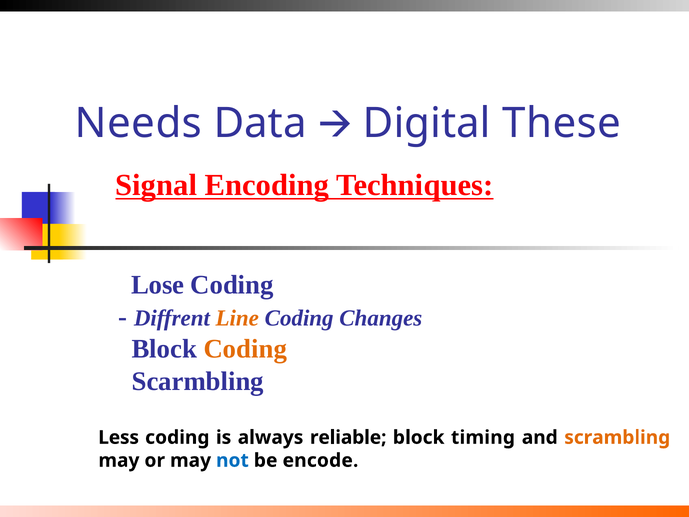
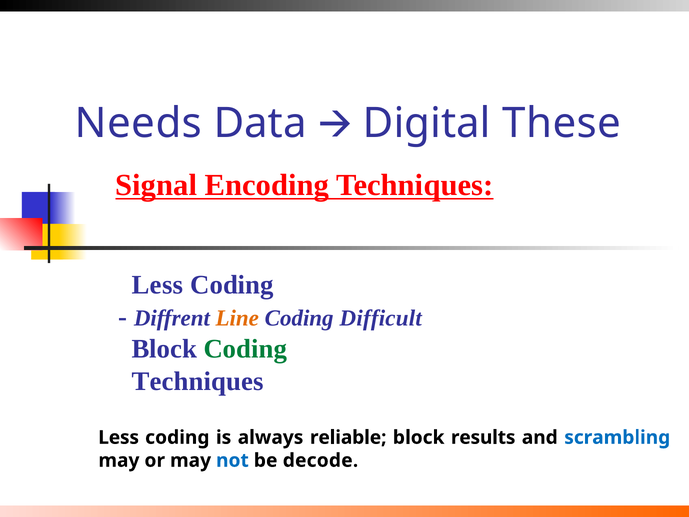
Lose: Lose -> Less (158, 285)
Changes: Changes -> Difficult (381, 318)
Coding colour: orange -> green (245, 349)
Scarmbling: Scarmbling -> Techniques (198, 381)
timing: timing -> results (483, 437)
scrambling colour: orange -> blue (617, 437)
encode: encode -> decode (320, 460)
